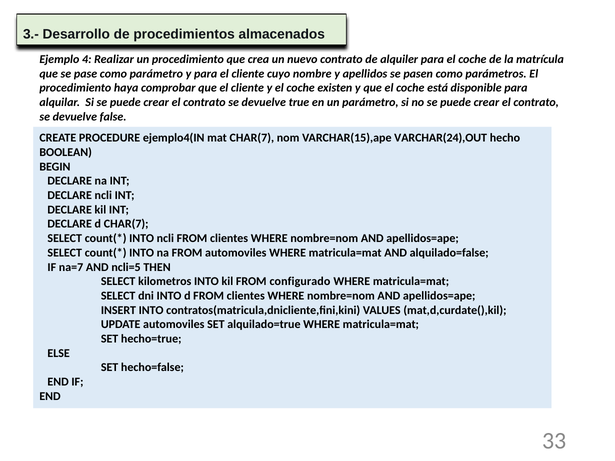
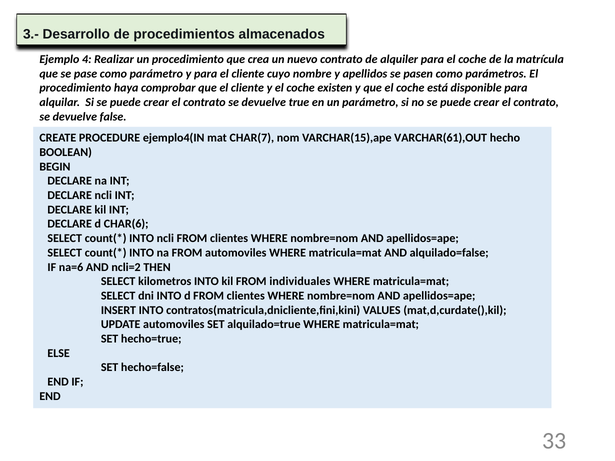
VARCHAR(24),OUT: VARCHAR(24),OUT -> VARCHAR(61),OUT (441, 138)
d CHAR(7: CHAR(7 -> CHAR(6 (126, 224)
na=7: na=7 -> na=6 (71, 267)
ncli=5: ncli=5 -> ncli=2 (126, 267)
configurado: configurado -> individuales (300, 282)
